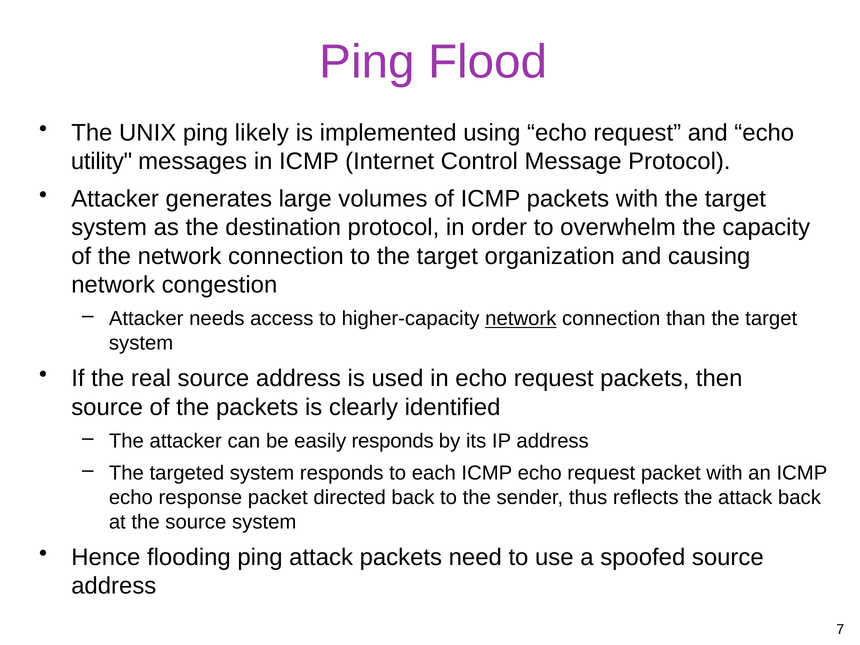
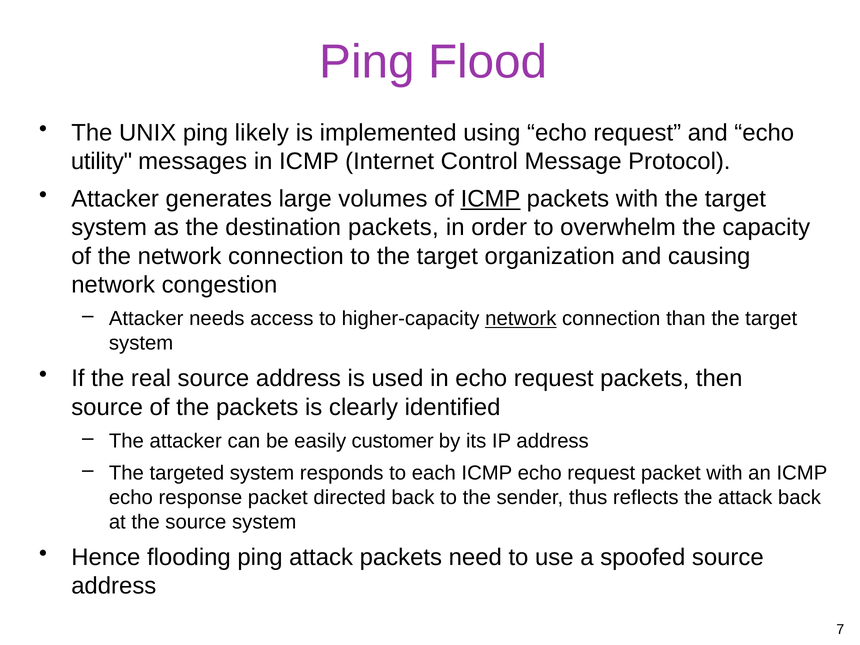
ICMP underline: none -> present (491, 199)
destination protocol: protocol -> packets (393, 227)
easily responds: responds -> customer (393, 441)
